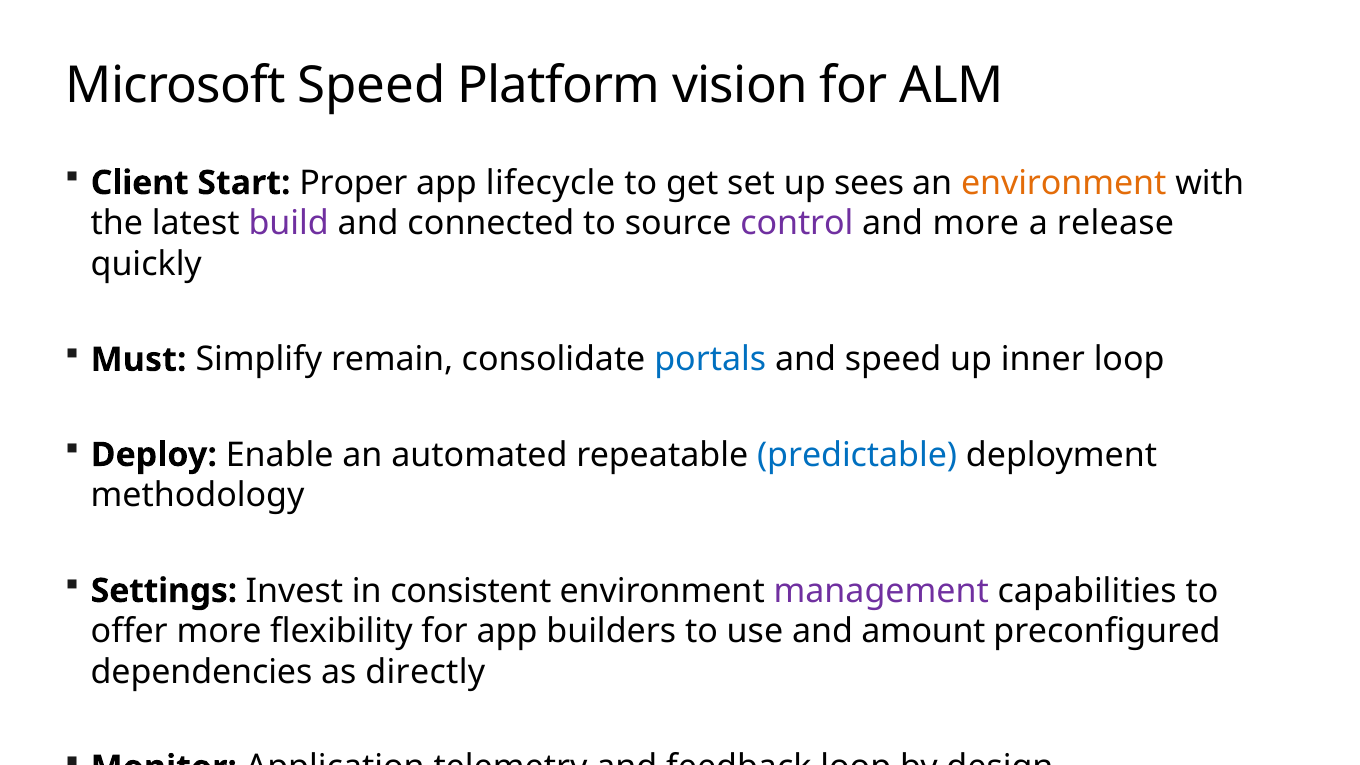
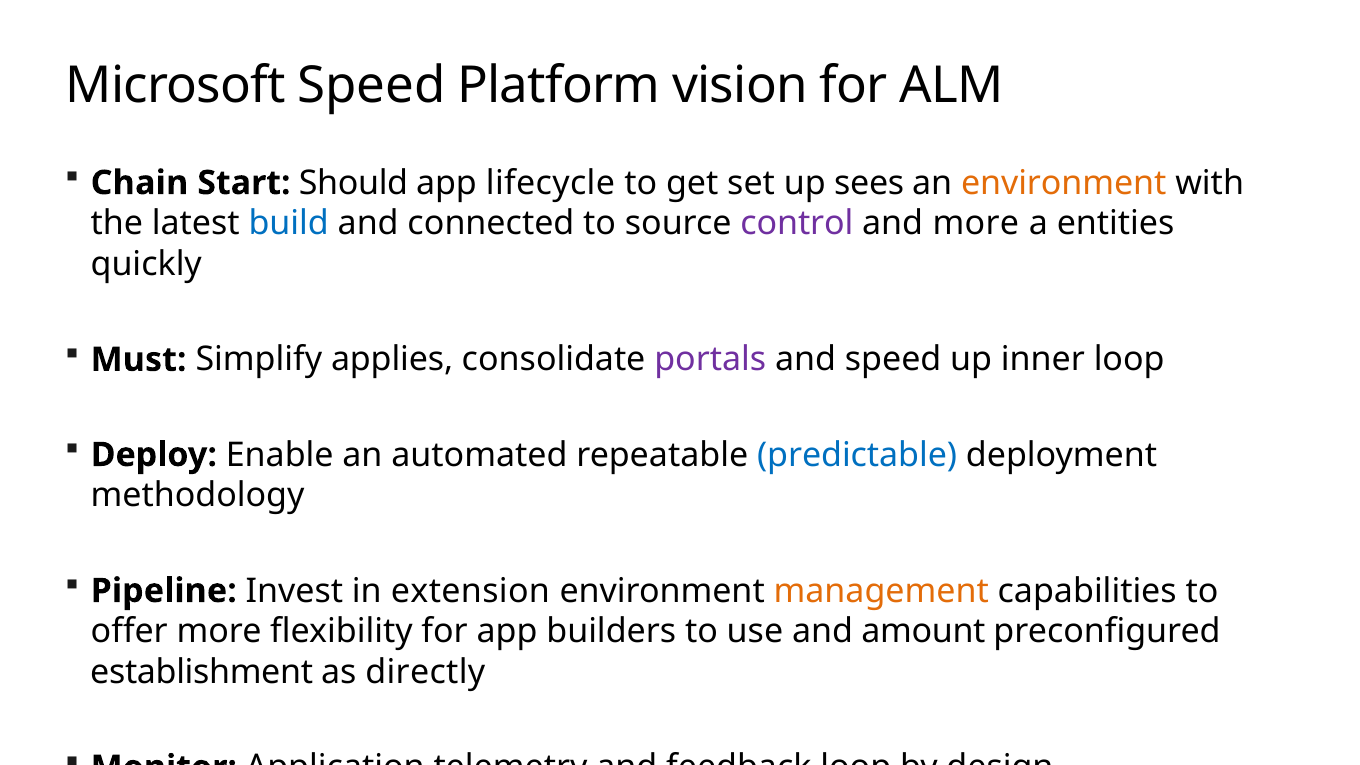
Client: Client -> Chain (139, 183)
Proper: Proper -> Should (353, 183)
build colour: purple -> blue (289, 224)
release: release -> entities (1116, 224)
remain: remain -> applies (392, 360)
portals colour: blue -> purple (710, 360)
Settings: Settings -> Pipeline (164, 591)
consistent: consistent -> extension (470, 591)
management colour: purple -> orange (881, 591)
dependencies: dependencies -> establishment (202, 672)
